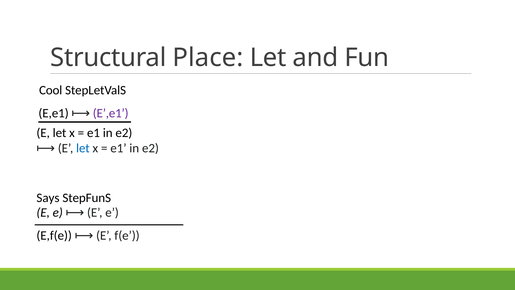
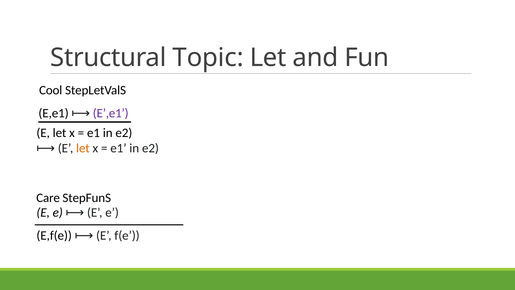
Place: Place -> Topic (208, 58)
let colour: blue -> orange (83, 148)
Says: Says -> Care (48, 198)
